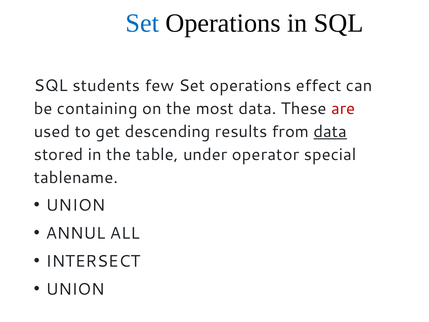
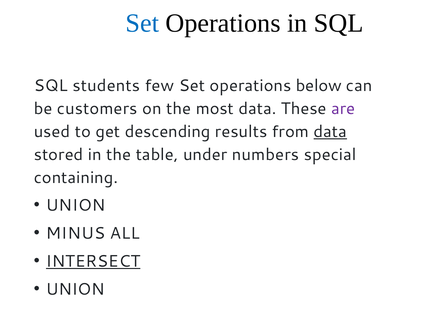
effect: effect -> below (319, 85)
containing: containing -> customers (97, 108)
are colour: red -> purple (343, 108)
operator: operator -> numbers (266, 154)
tablename: tablename -> containing (76, 178)
ANNUL: ANNUL -> MINUS (76, 233)
INTERSECT underline: none -> present (93, 261)
